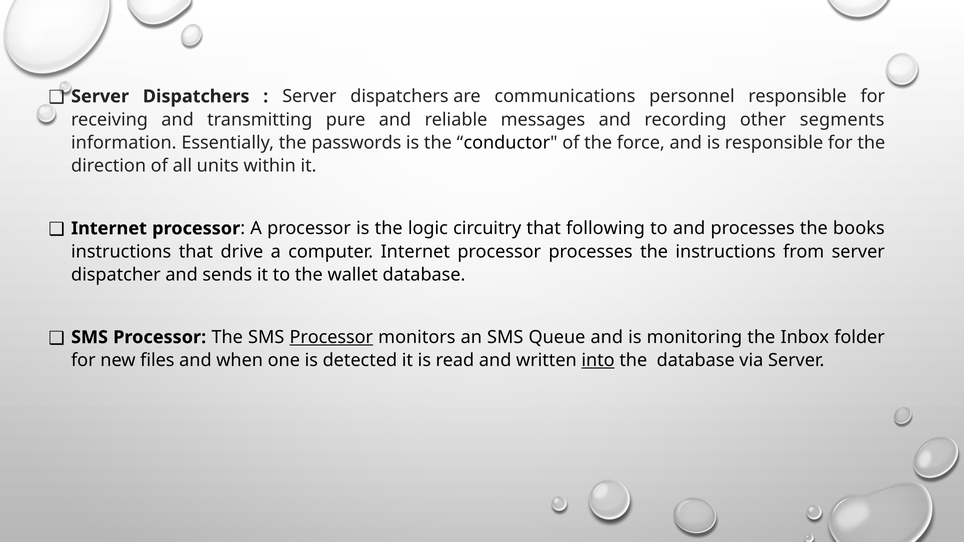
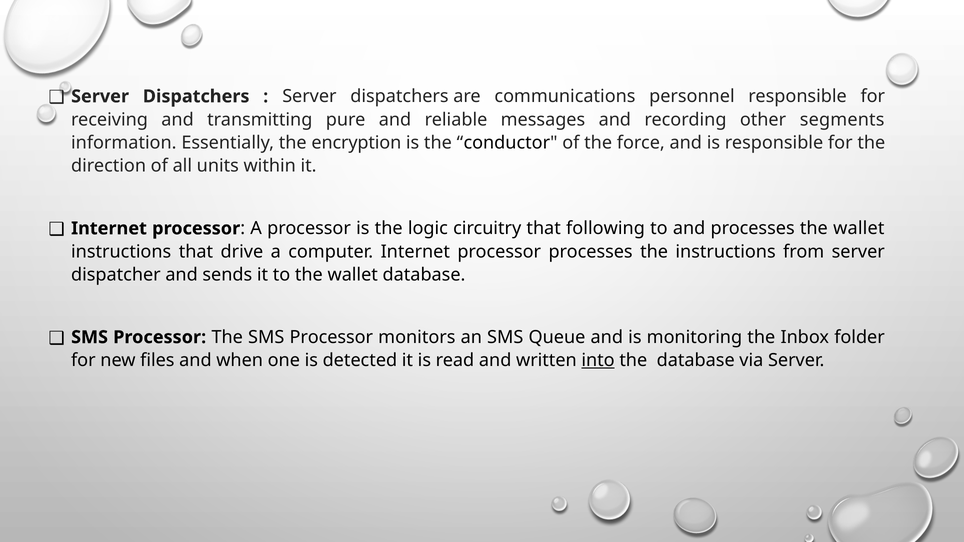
passwords: passwords -> encryption (356, 143)
processes the books: books -> wallet (859, 228)
Processor underline: present -> none (331, 337)
